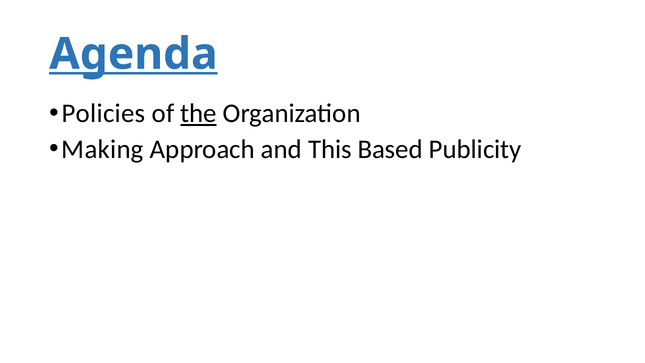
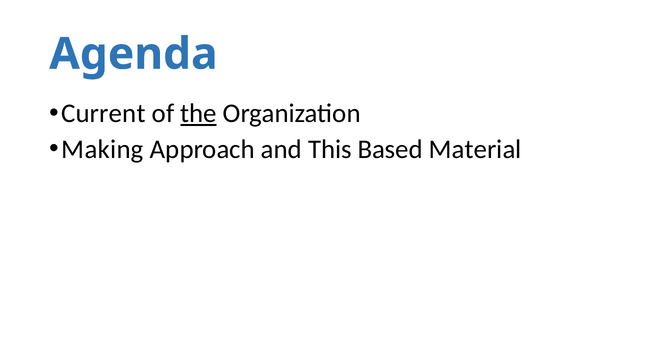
Agenda underline: present -> none (133, 54)
Policies: Policies -> Current (103, 113)
Publicity: Publicity -> Material (475, 149)
